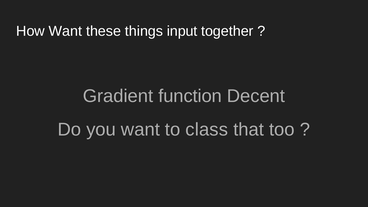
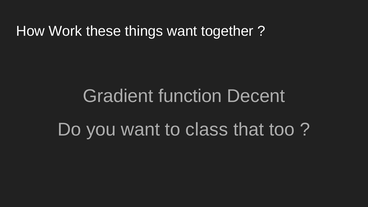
How Want: Want -> Work (65, 31)
things input: input -> want (182, 31)
